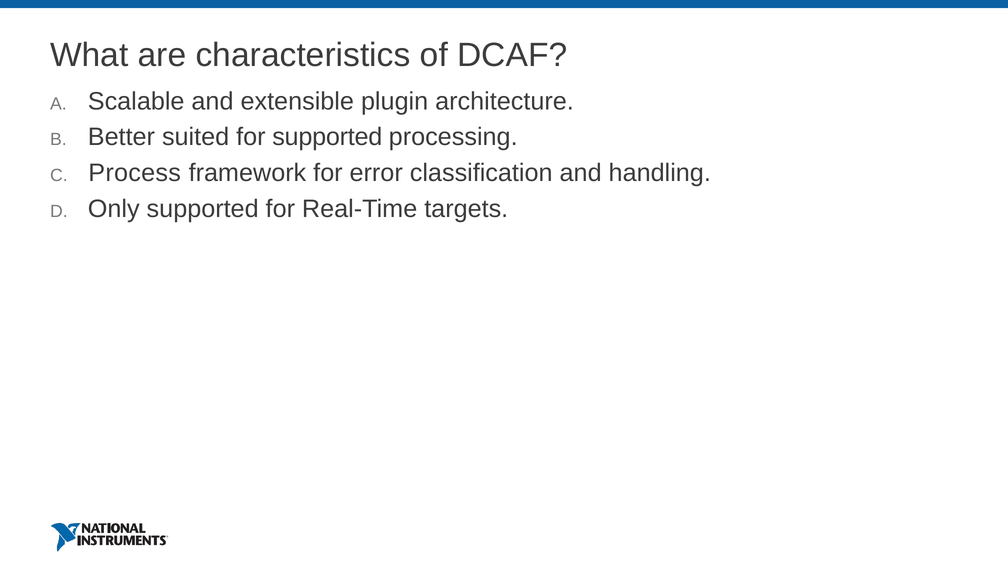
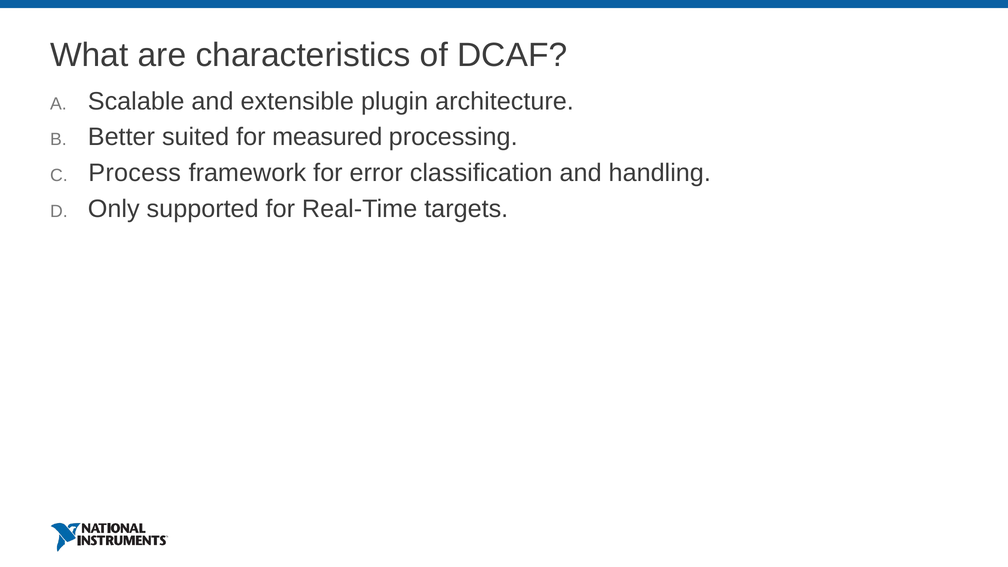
for supported: supported -> measured (327, 137)
